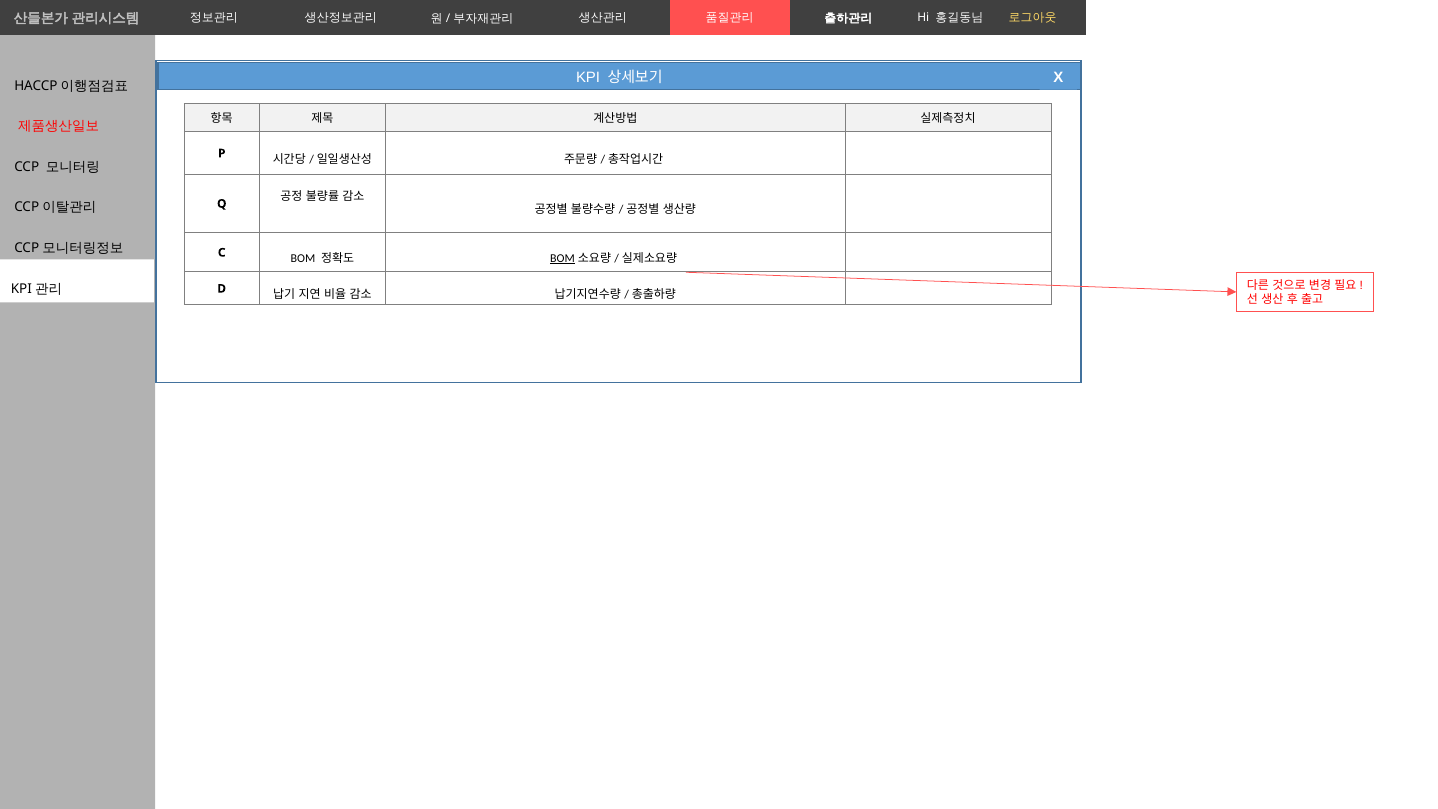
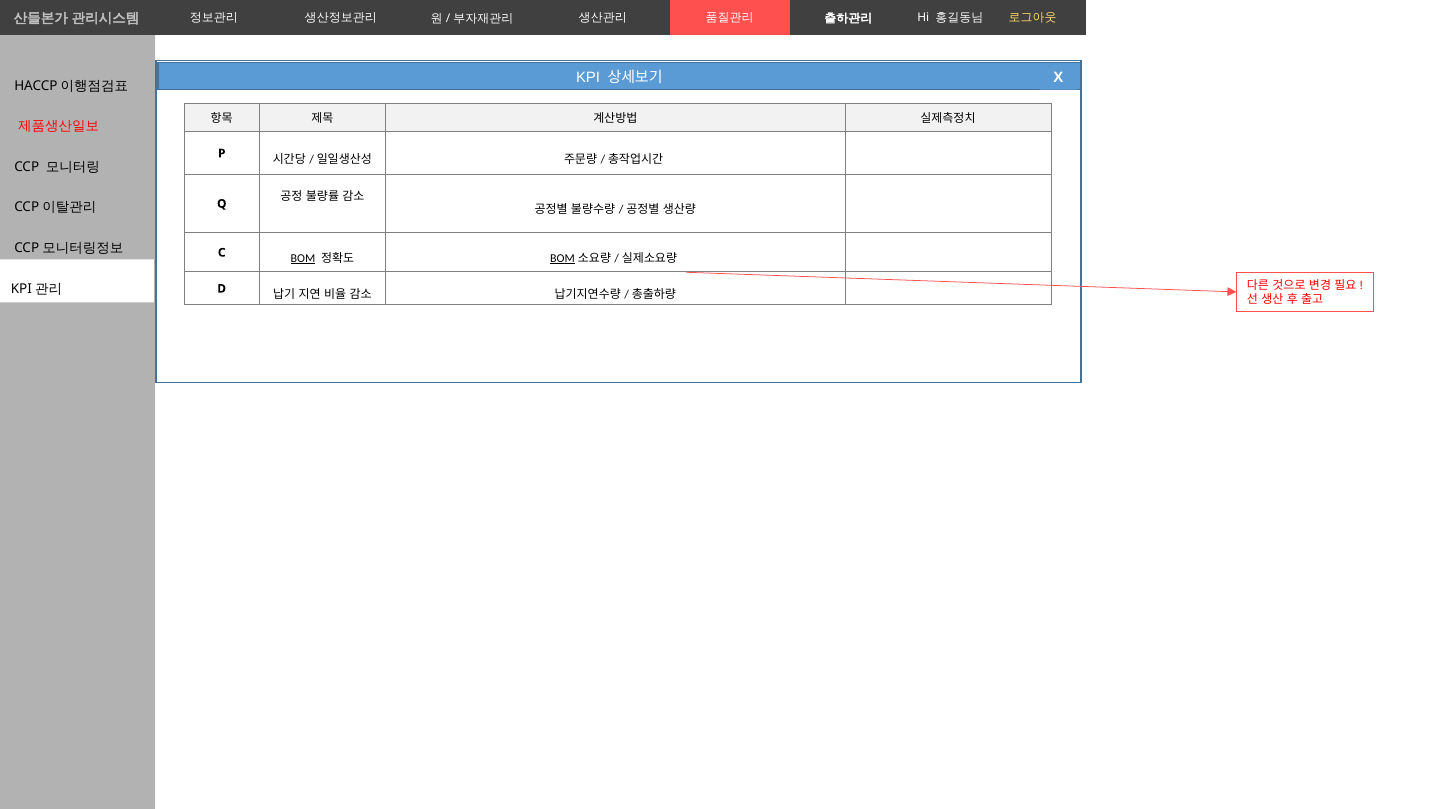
BOM underline: none -> present (303, 258)
